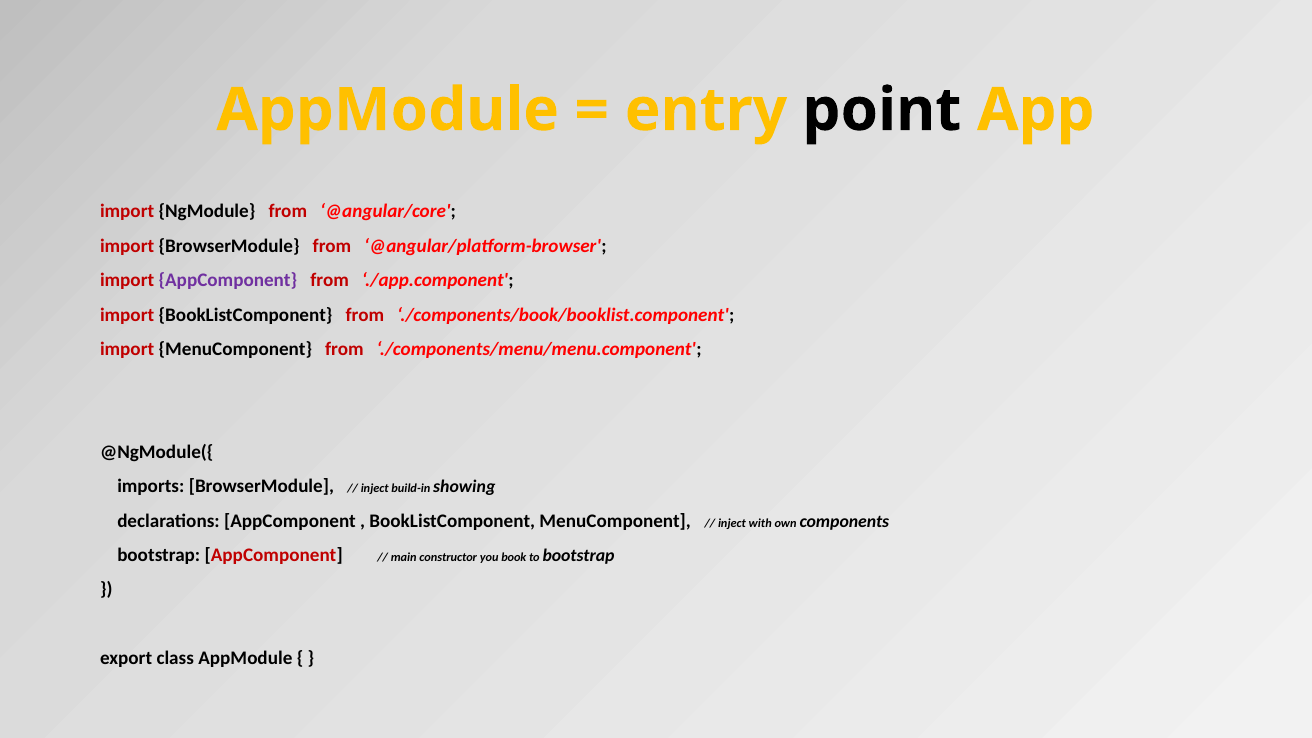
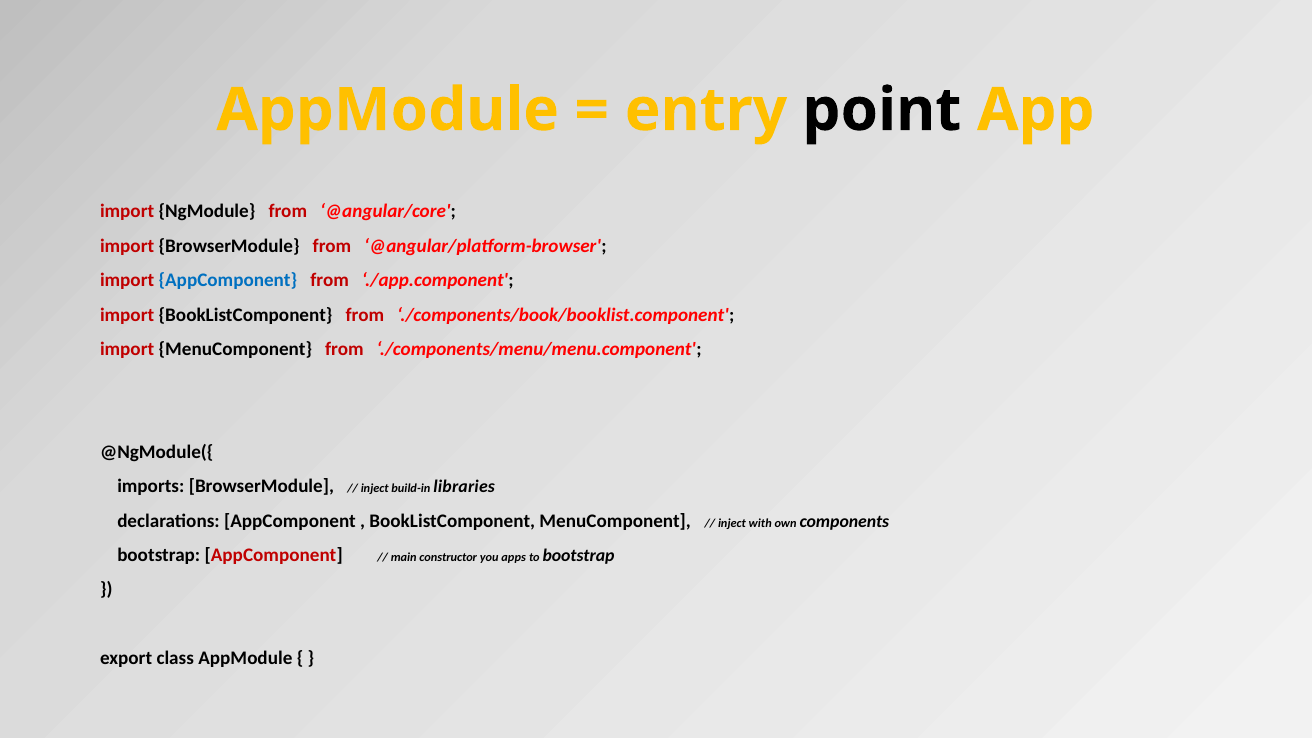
AppComponent colour: purple -> blue (228, 280)
showing: showing -> libraries (464, 487)
book: book -> apps (514, 557)
